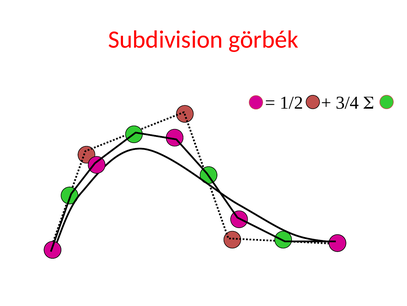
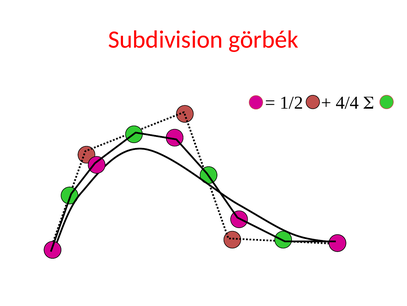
3/4: 3/4 -> 4/4 (347, 103)
